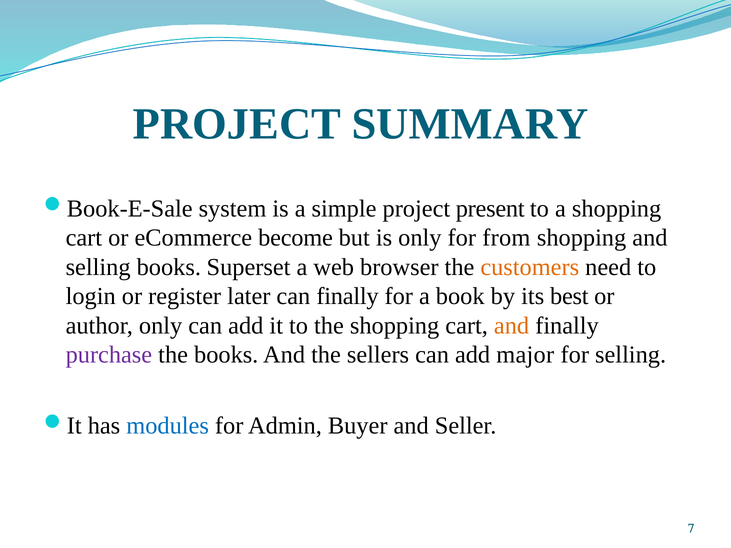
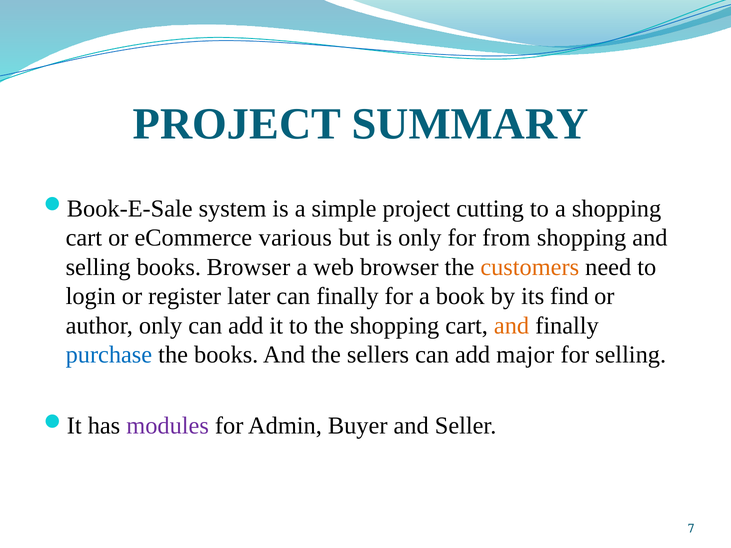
present: present -> cutting (490, 209)
become: become -> various (295, 238)
books Superset: Superset -> Browser (248, 267)
best: best -> find (569, 296)
purchase colour: purple -> blue (109, 355)
modules colour: blue -> purple (168, 426)
